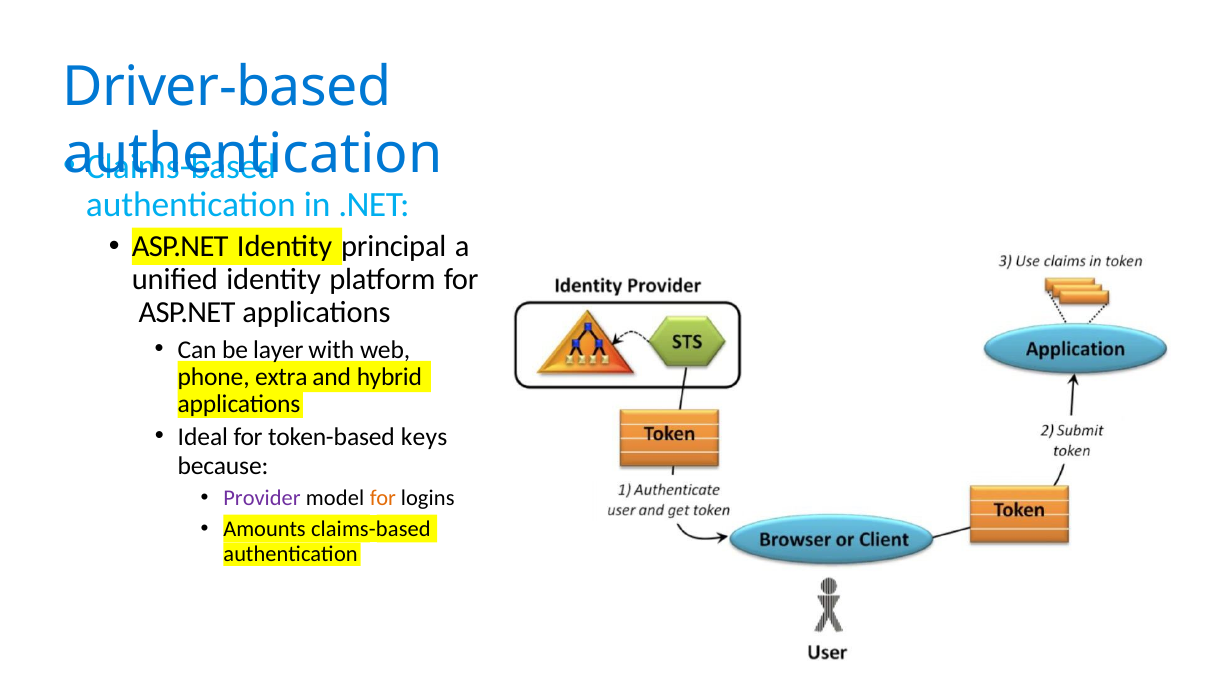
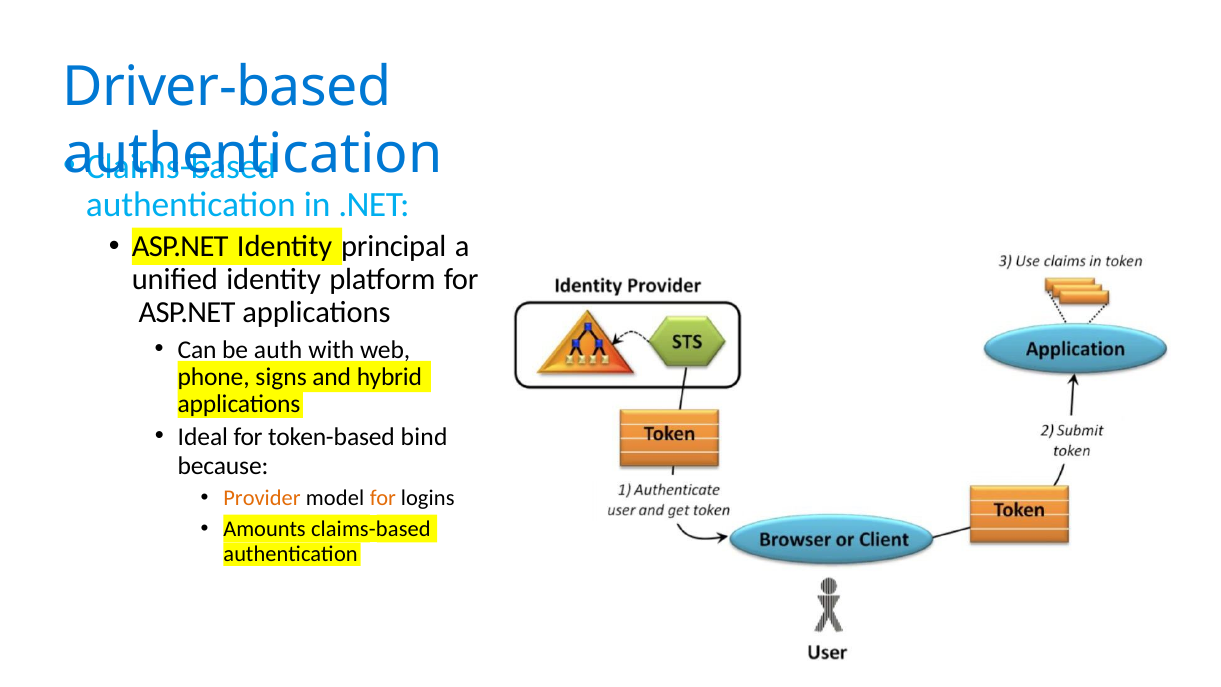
layer: layer -> auth (278, 350)
extra: extra -> signs (281, 378)
keys: keys -> bind (424, 437)
Provider colour: purple -> orange (262, 499)
